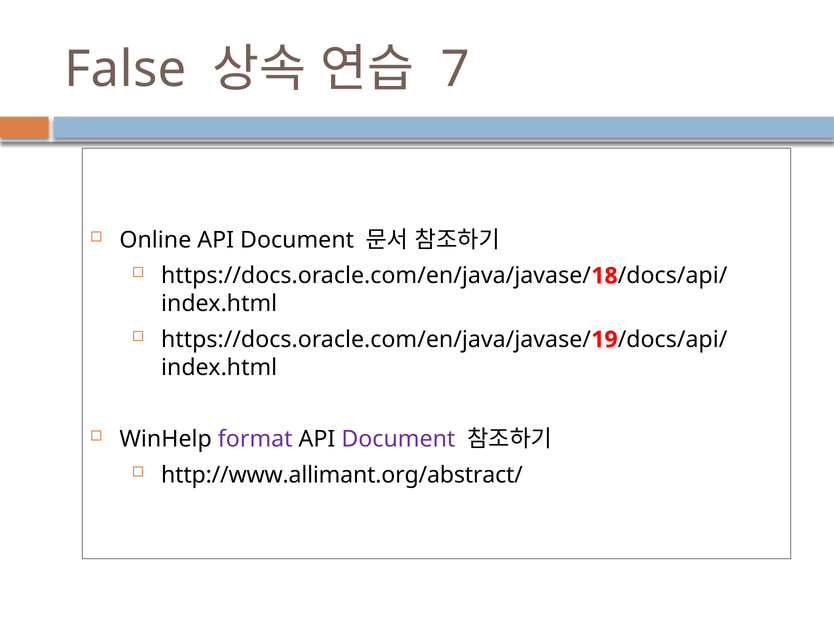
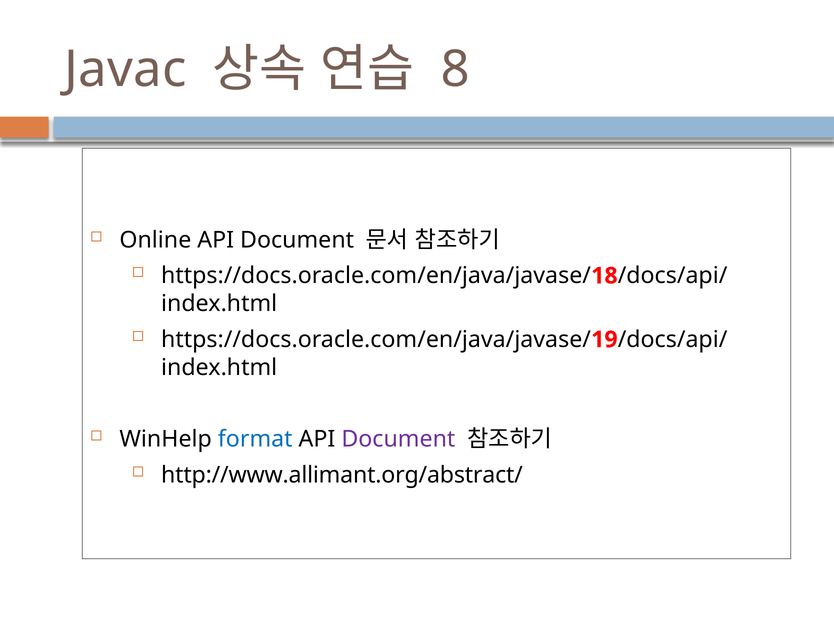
False: False -> Javac (125, 70)
7: 7 -> 8 (456, 70)
format colour: purple -> blue (255, 440)
